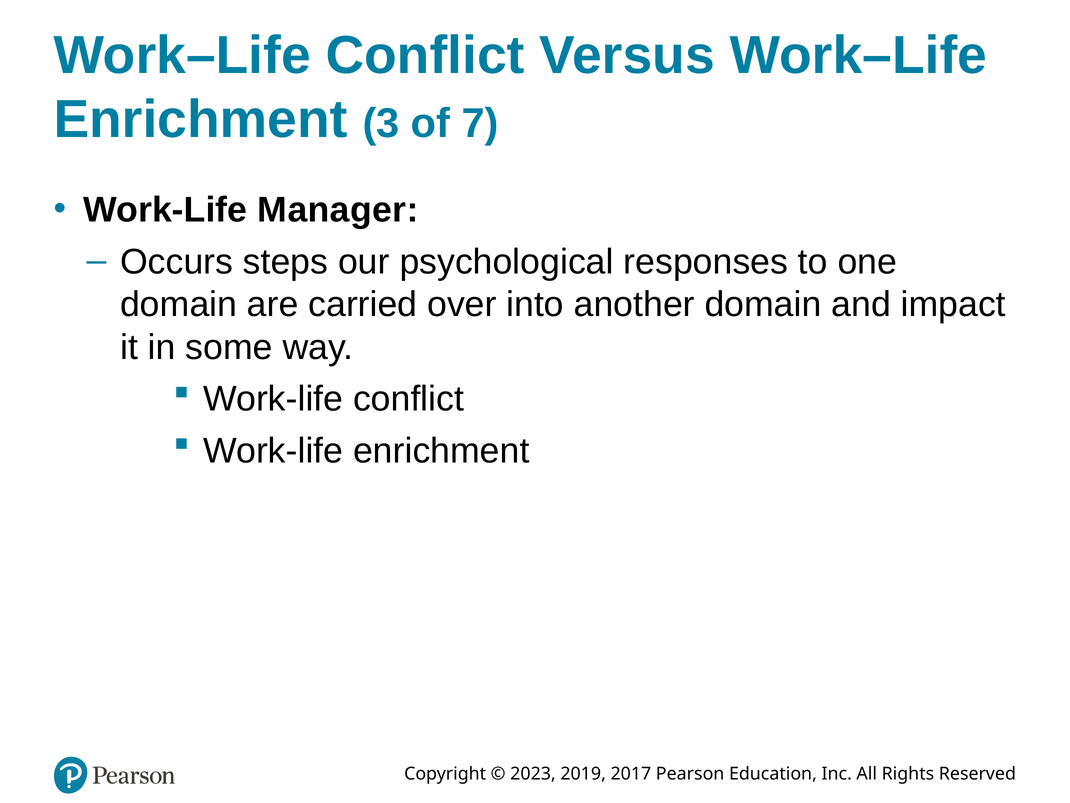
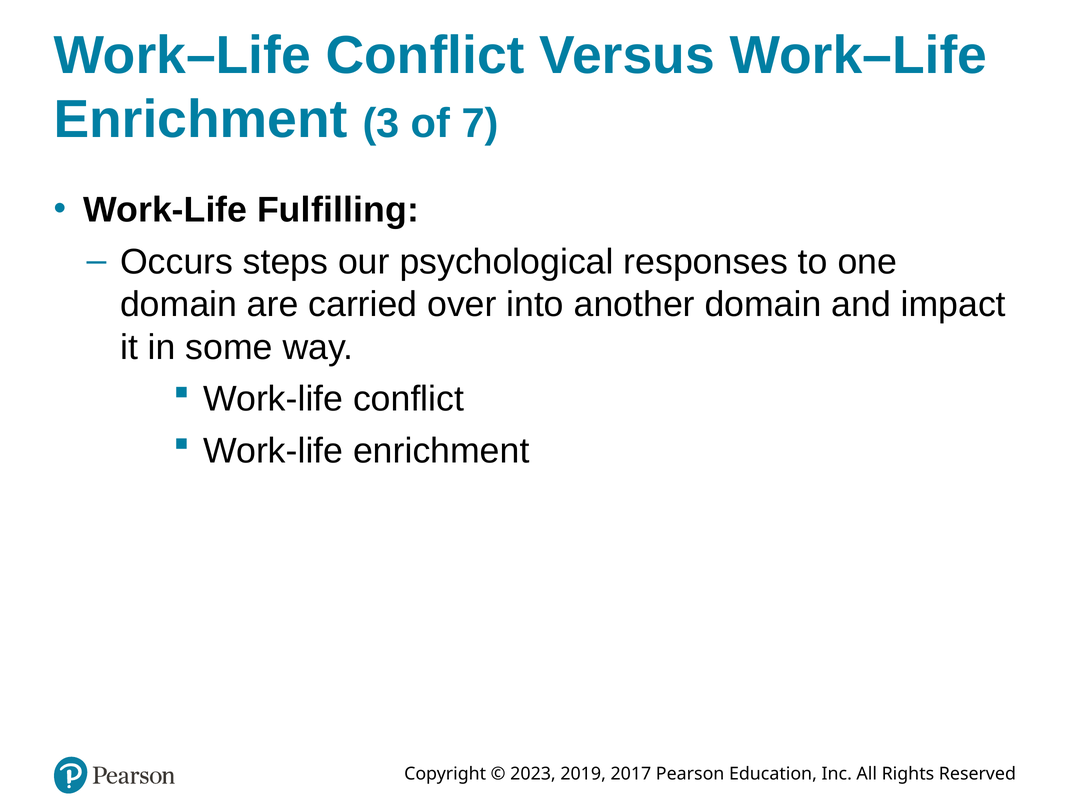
Manager: Manager -> Fulfilling (338, 210)
